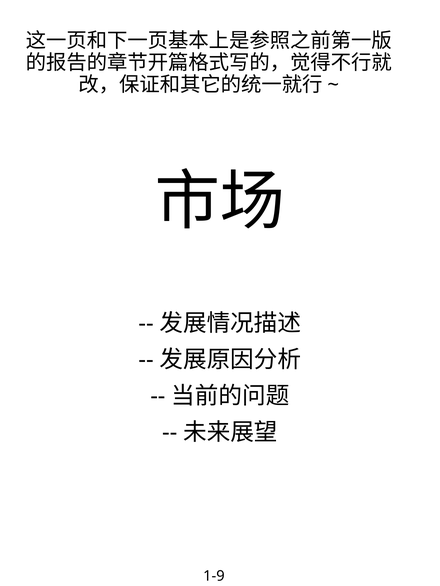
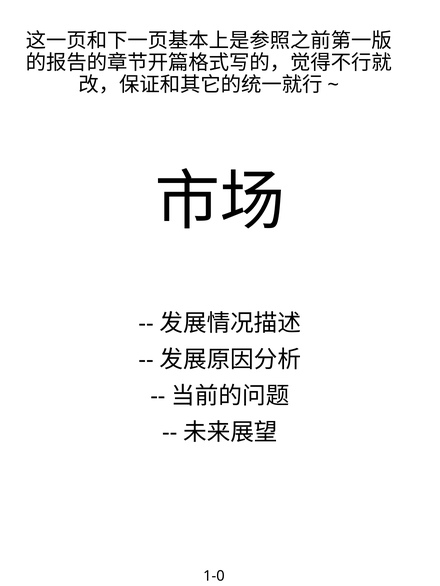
1-9: 1-9 -> 1-0 (214, 577)
